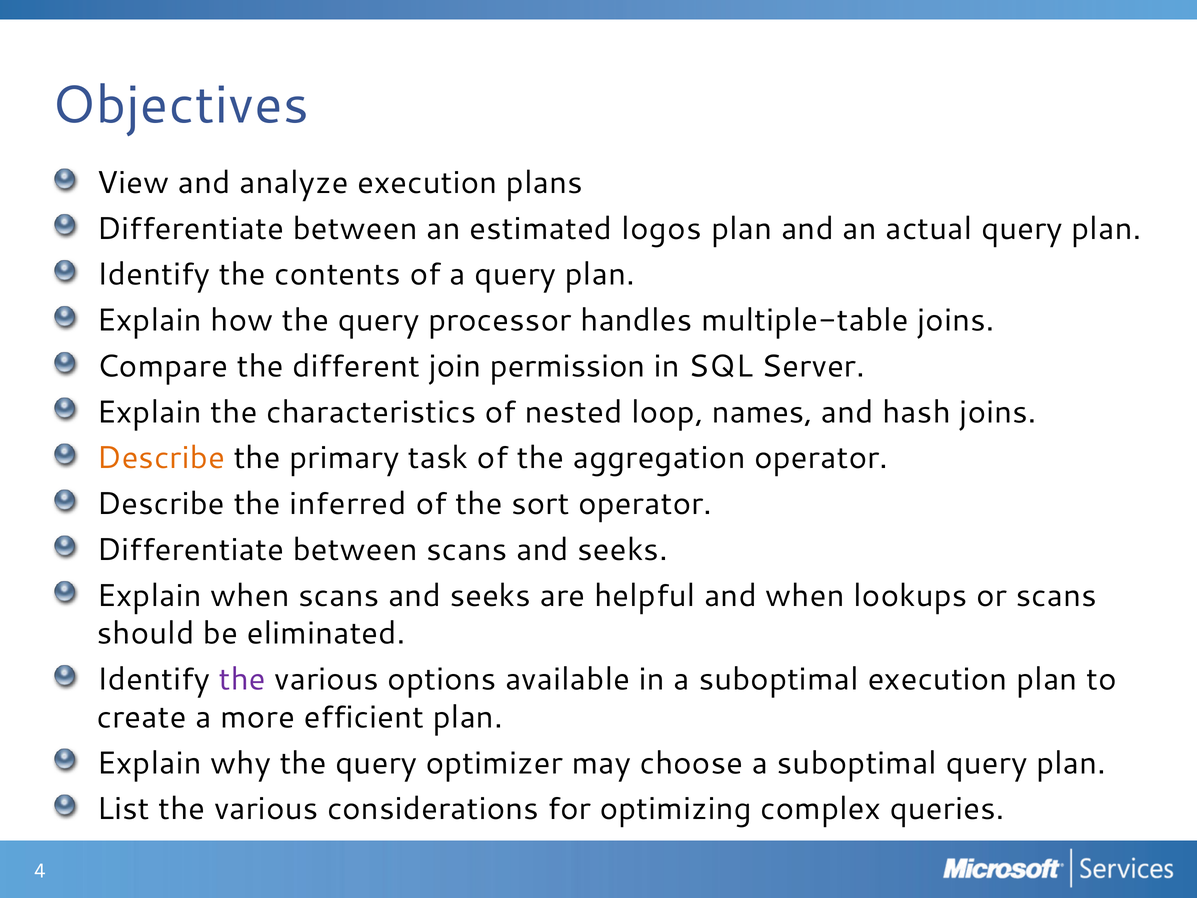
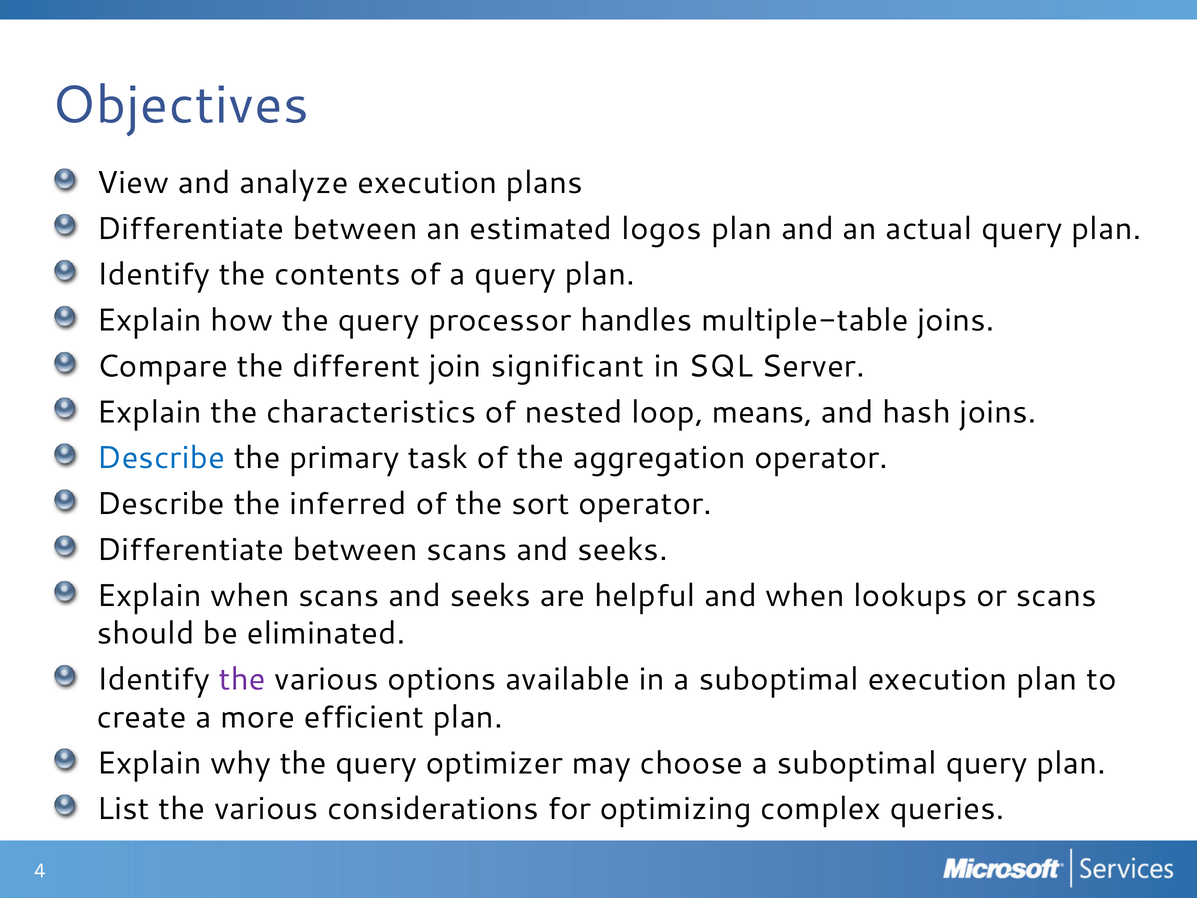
permission: permission -> significant (567, 366)
names: names -> means (762, 412)
Describe colour: orange -> blue (161, 458)
